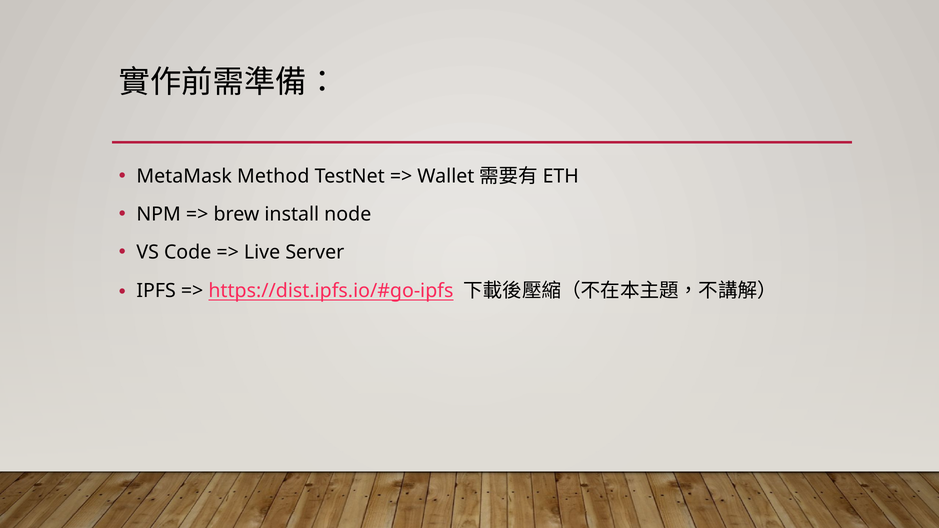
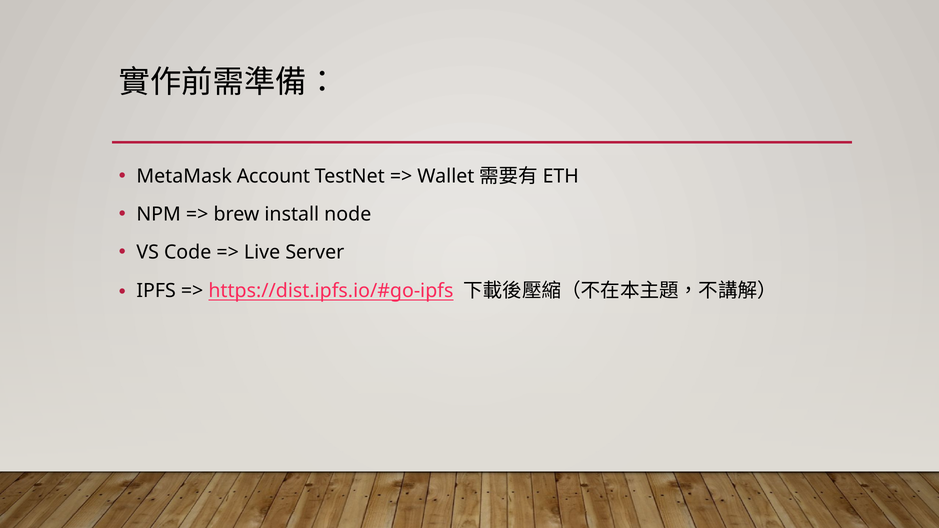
Method: Method -> Account (273, 177)
